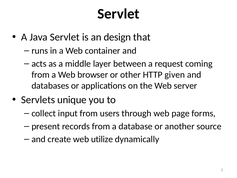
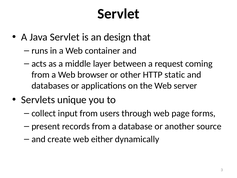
given: given -> static (175, 75)
utilize: utilize -> either (102, 139)
